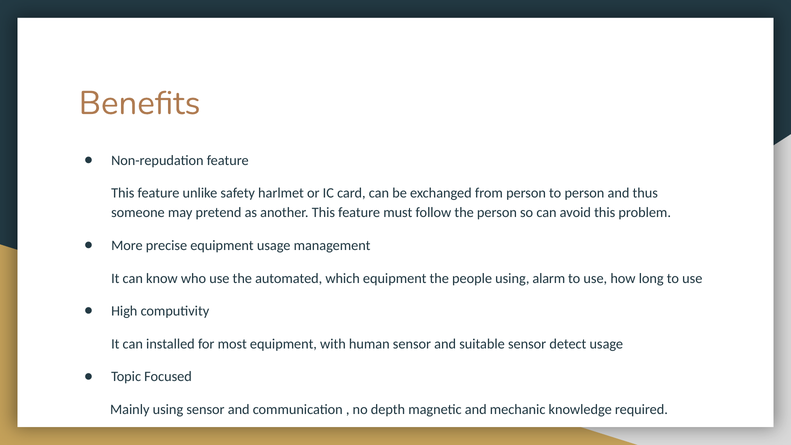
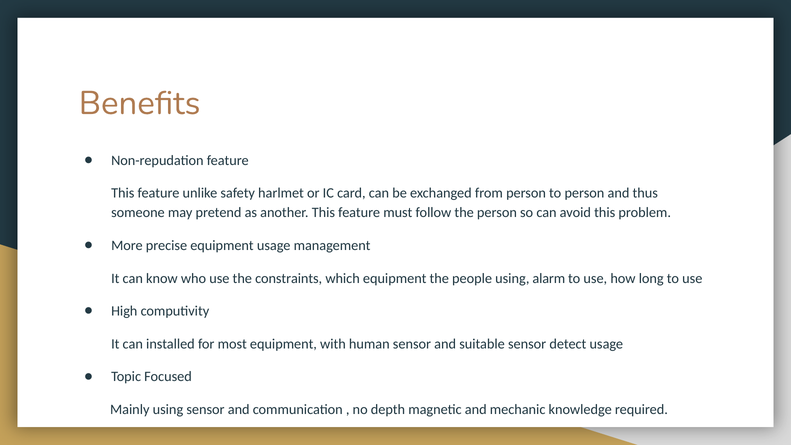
automated: automated -> constraints (289, 278)
